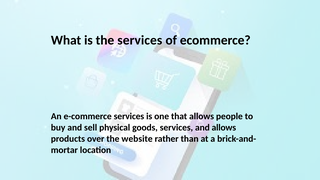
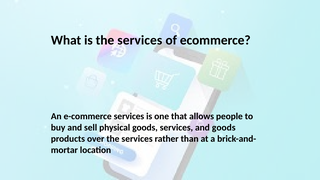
and allows: allows -> goods (224, 128)
over the website: website -> services (137, 139)
